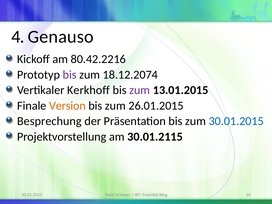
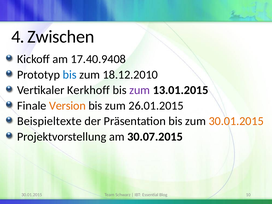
Genauso: Genauso -> Zwischen (61, 37)
80.42.2216: 80.42.2216 -> 17.40.9408 (98, 59)
bis colour: purple -> blue (70, 75)
18.12.2074: 18.12.2074 -> 18.12.2010 (130, 75)
Besprechung: Besprechung -> Beispieltexte (49, 121)
30.01.2015 colour: blue -> orange (236, 121)
30.01.2115: 30.01.2115 -> 30.07.2015 (155, 137)
